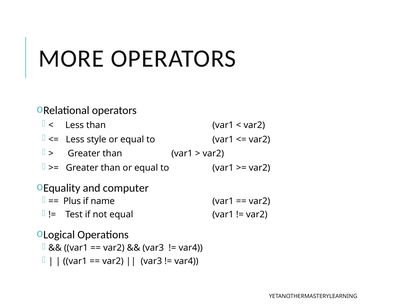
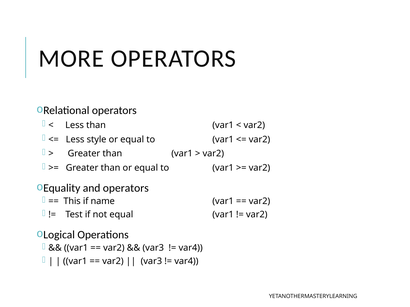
and computer: computer -> operators (126, 188)
Plus: Plus -> This (72, 202)
